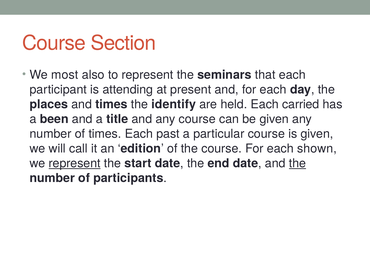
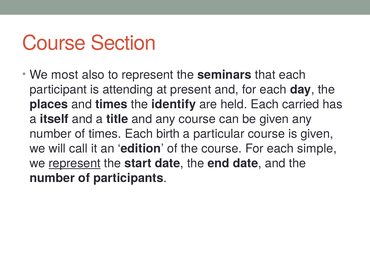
been: been -> itself (54, 119)
past: past -> birth (168, 134)
shown: shown -> simple (317, 149)
the underline: present -> none (298, 164)
